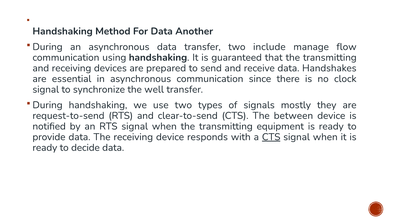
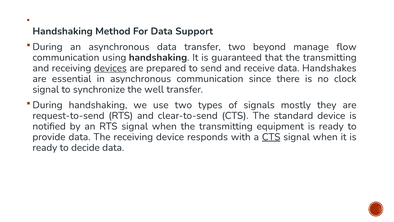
Another: Another -> Support (194, 31)
include: include -> beyond (269, 47)
devices underline: none -> present (110, 68)
between: between -> standard (293, 115)
